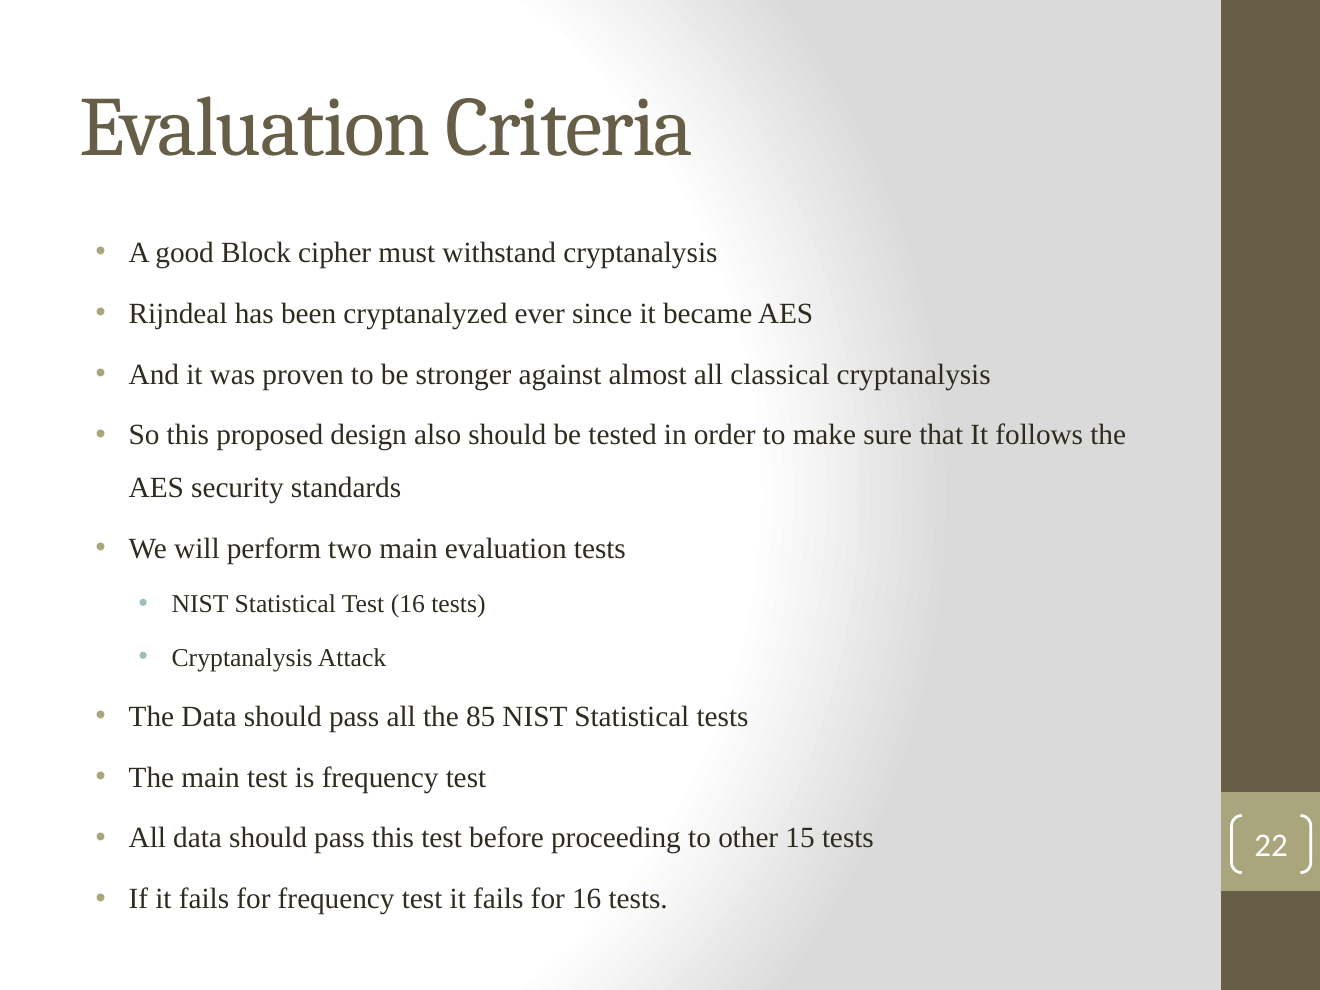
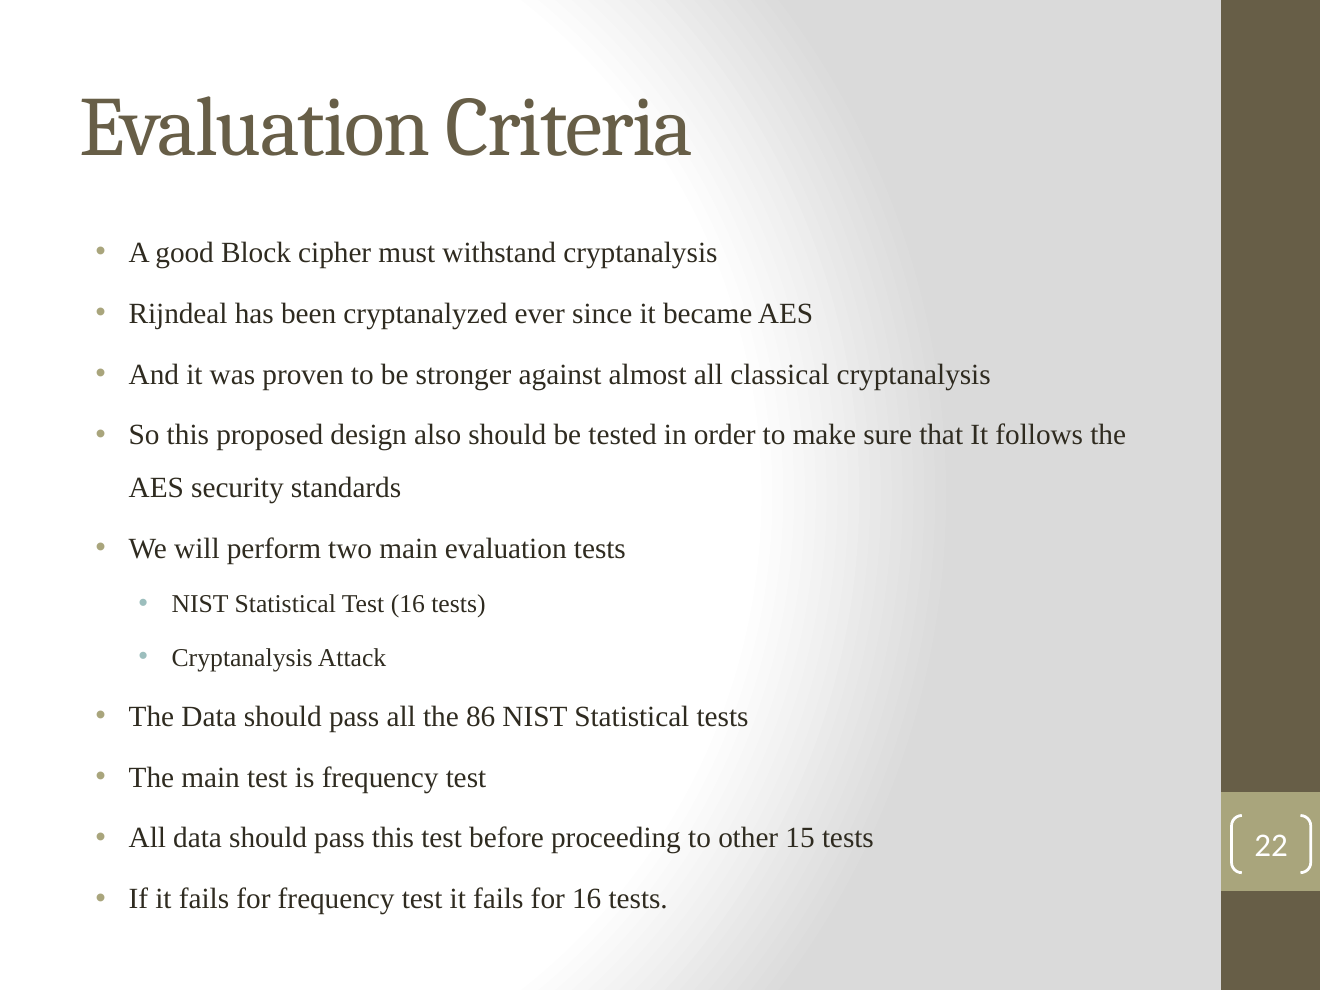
85: 85 -> 86 (481, 717)
